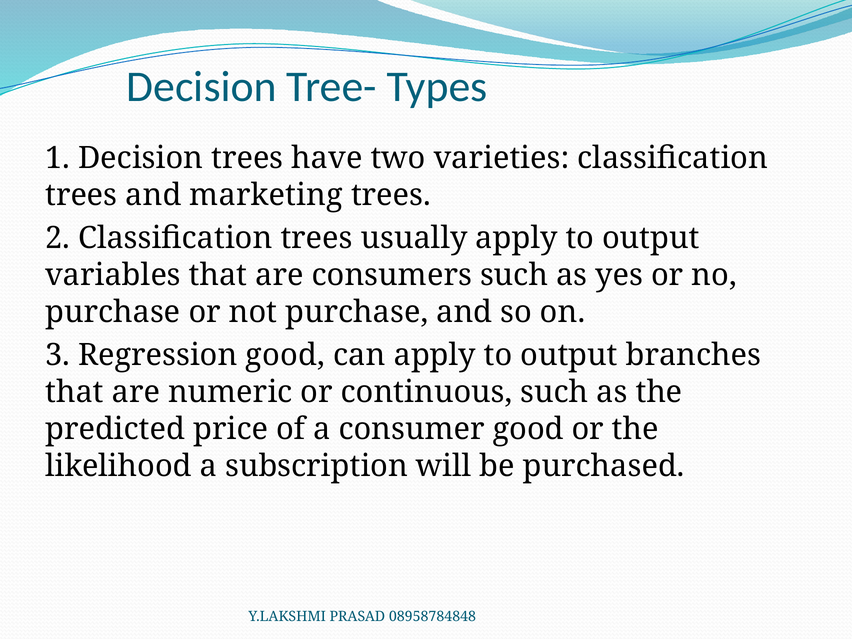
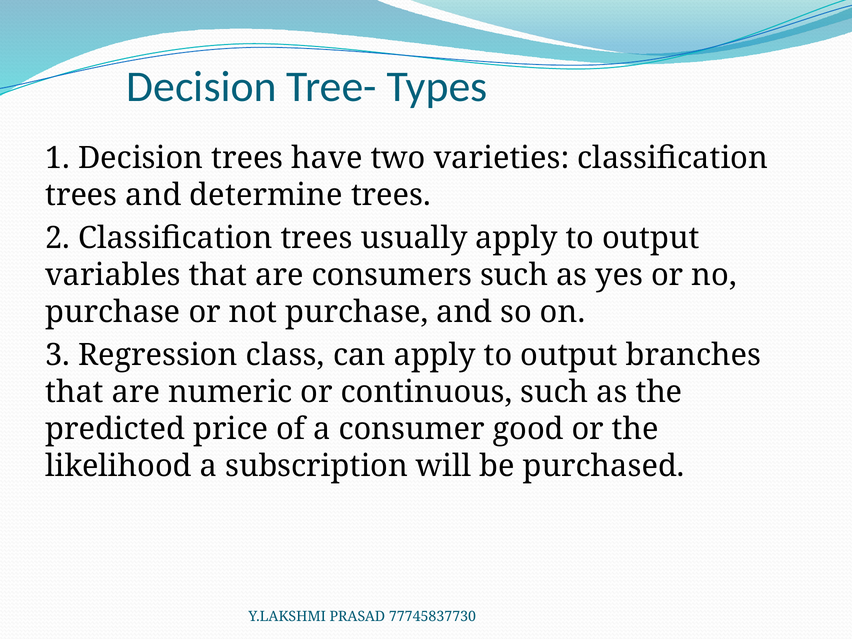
marketing: marketing -> determine (266, 195)
Regression good: good -> class (285, 355)
08958784848: 08958784848 -> 77745837730 (432, 616)
